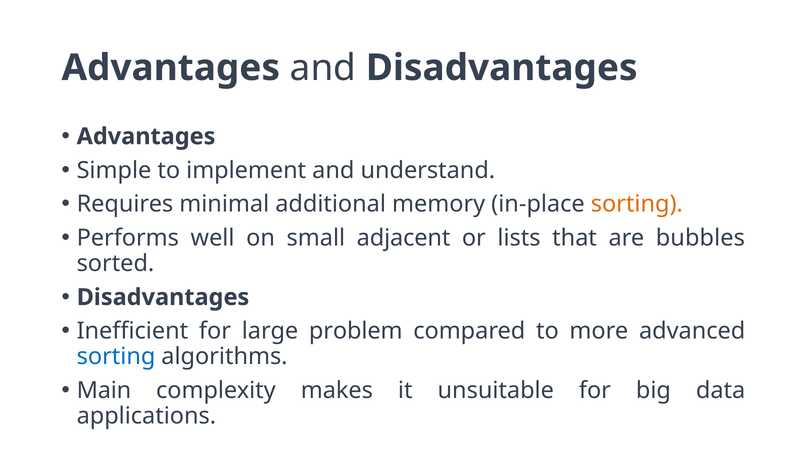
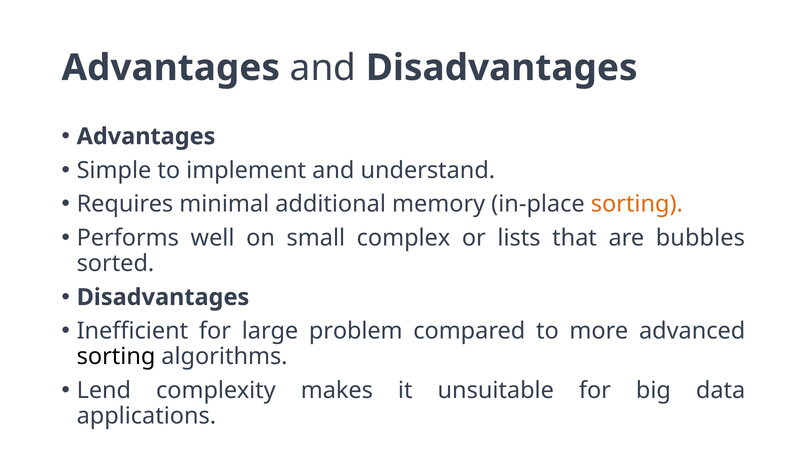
adjacent: adjacent -> complex (404, 238)
sorting colour: blue -> black (116, 356)
Main: Main -> Lend (104, 390)
